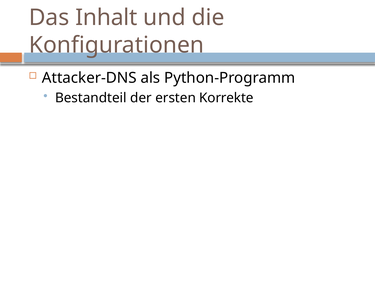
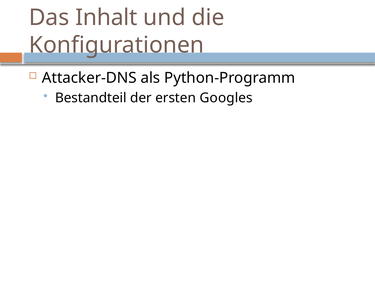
Korrekte: Korrekte -> Googles (226, 98)
